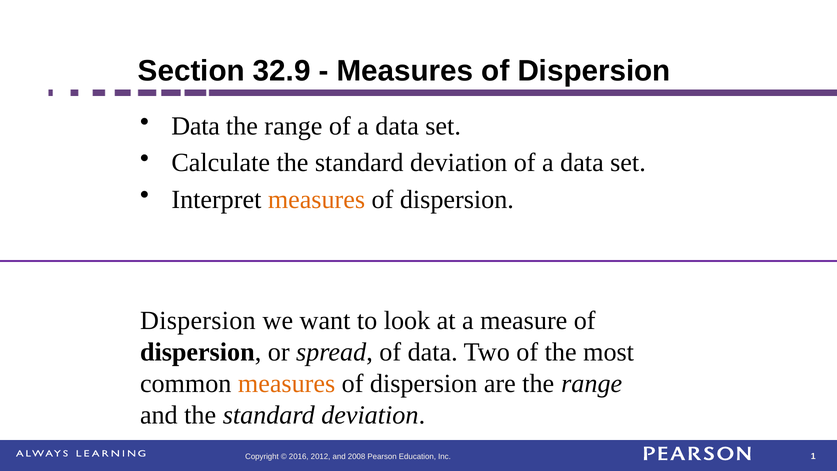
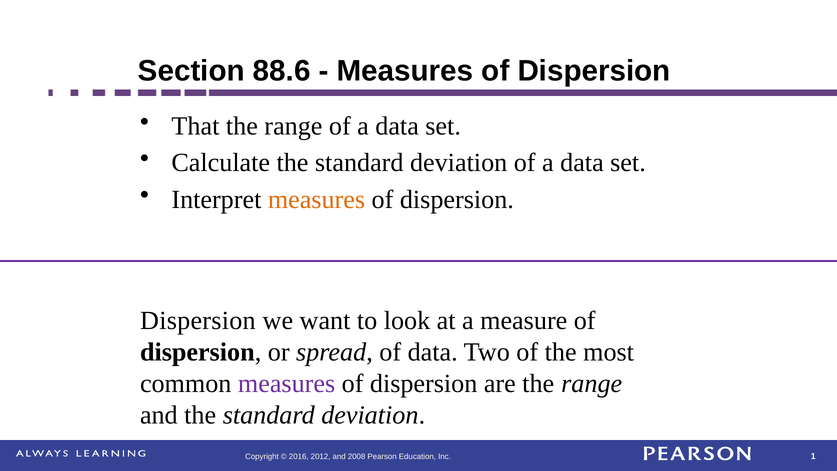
32.9: 32.9 -> 88.6 (282, 71)
Data: Data -> That (195, 126)
measures colour: orange -> purple (287, 383)
